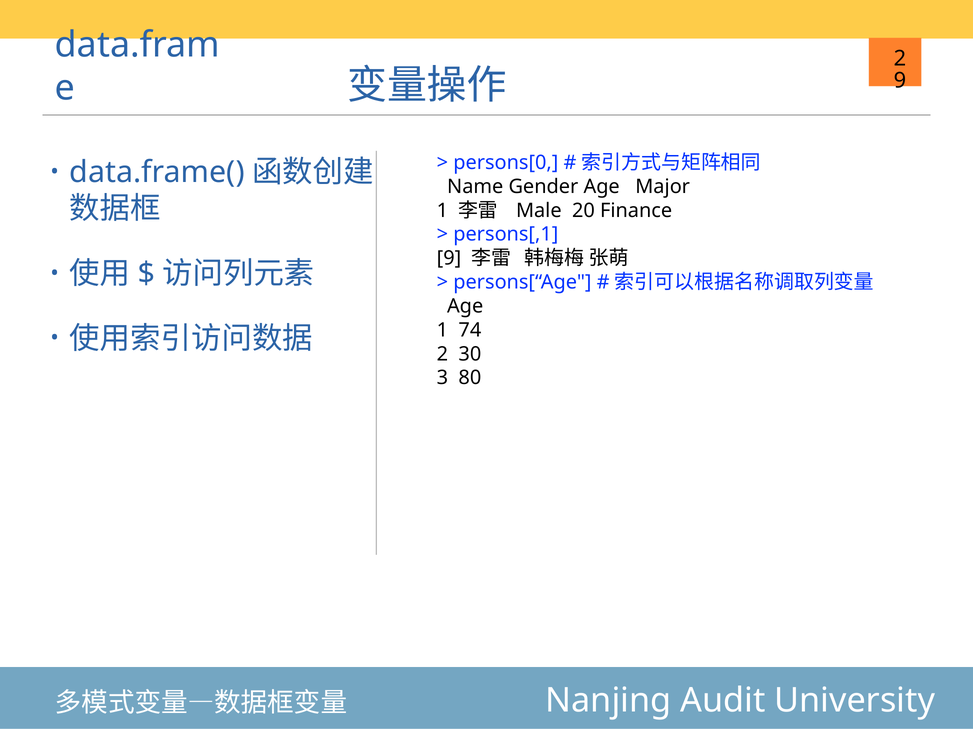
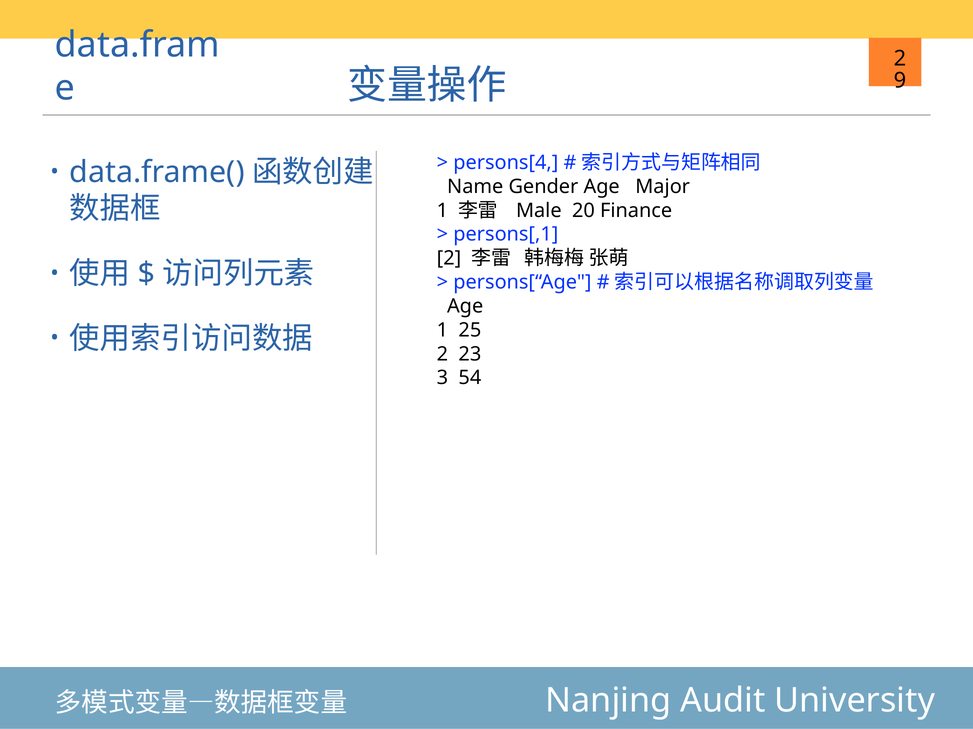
persons[0: persons[0 -> persons[4 (506, 163)
9: 9 -> 2 (449, 259)
74: 74 -> 25 (470, 330)
30: 30 -> 23 (470, 354)
80: 80 -> 54 (470, 378)
